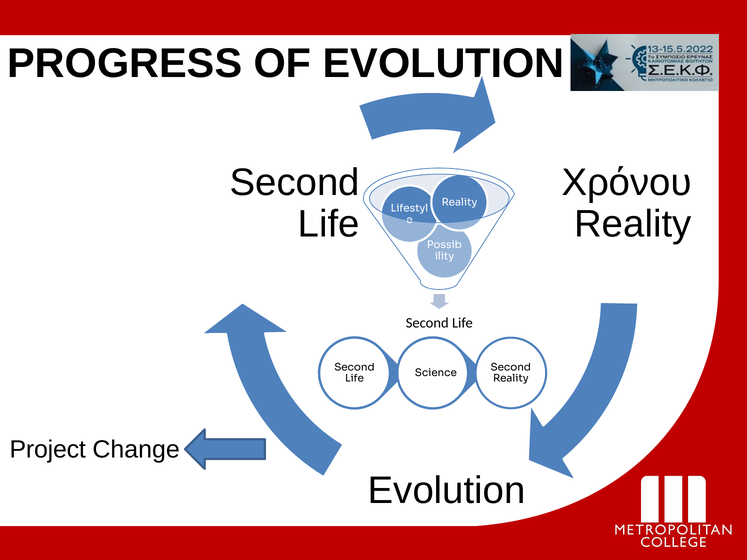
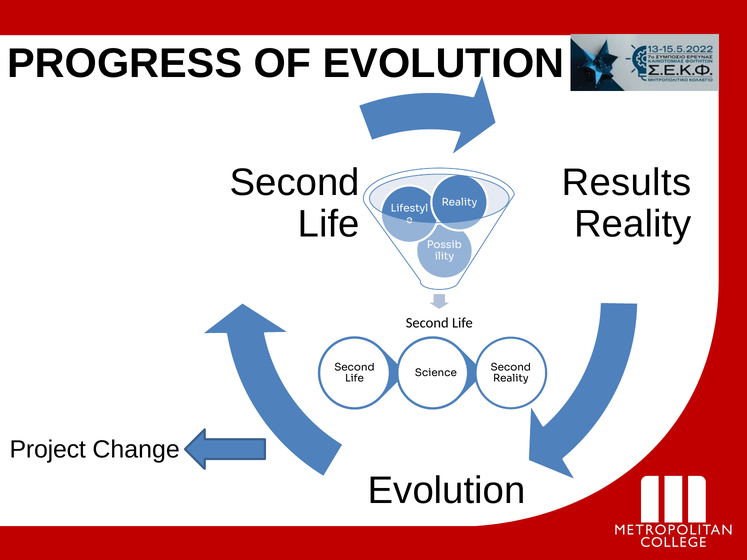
Χρόνου: Χρόνου -> Results (626, 183)
